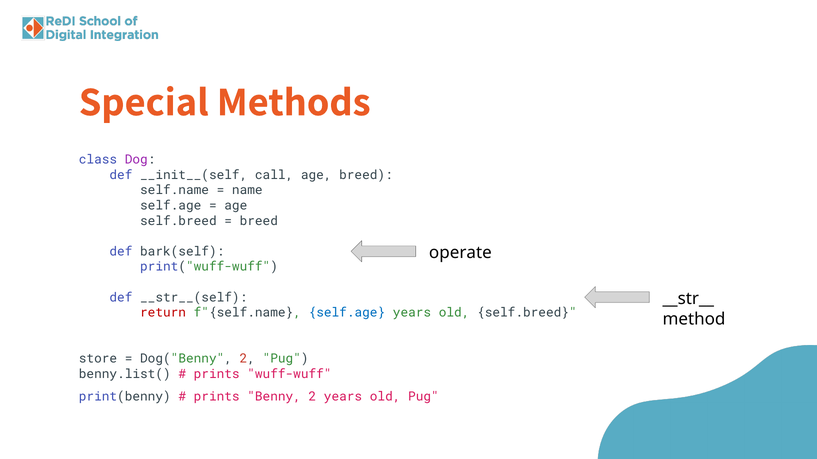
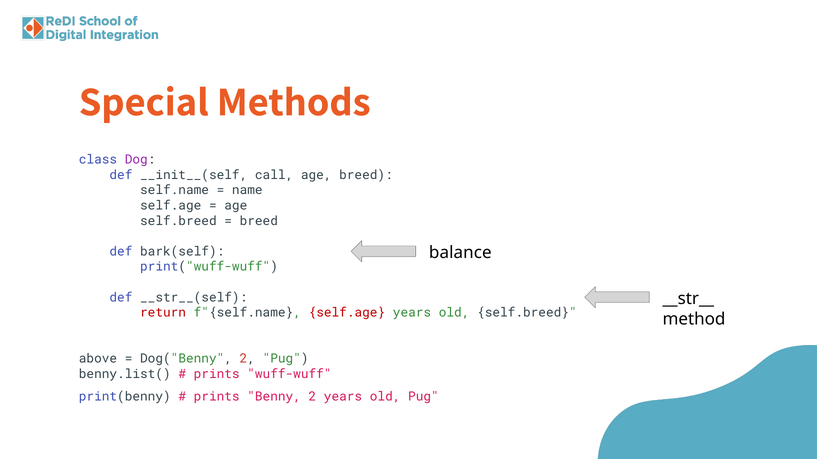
operate: operate -> balance (460, 253)
self.age colour: blue -> red (347, 313)
store: store -> above (98, 359)
